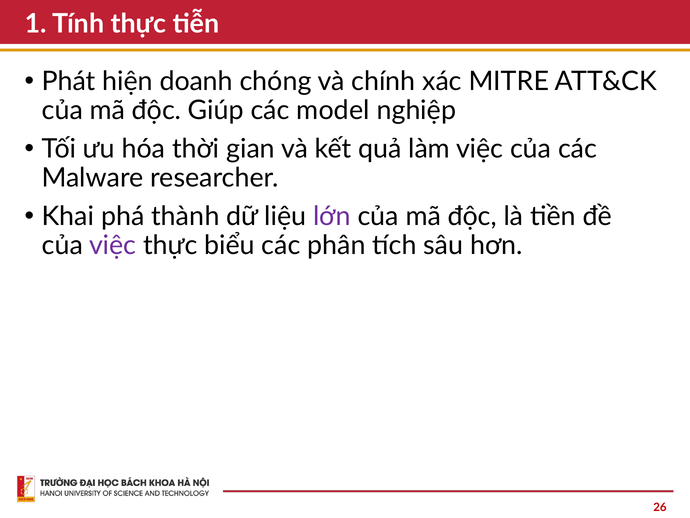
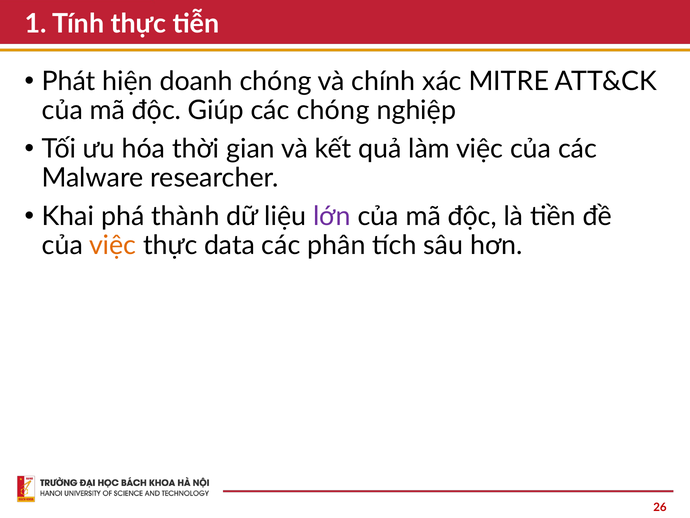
các model: model -> chóng (333, 110)
việc colour: purple -> orange (113, 245)
biểu: biểu -> data (229, 245)
